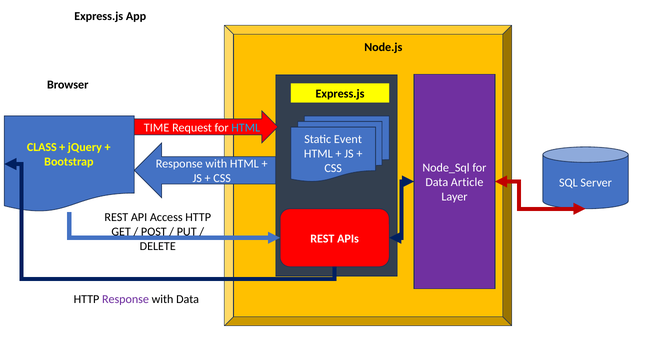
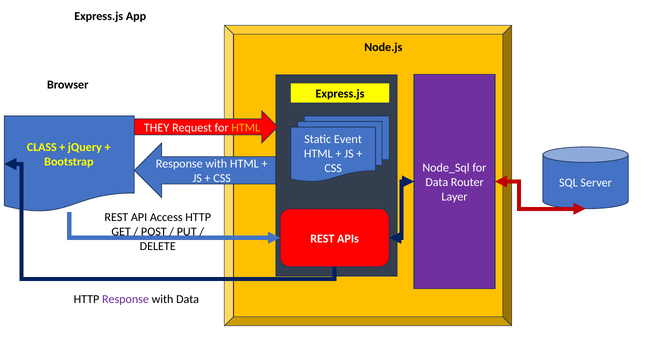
TIME: TIME -> THEY (157, 128)
HTML colour: light blue -> yellow (246, 128)
Article: Article -> Router (467, 182)
